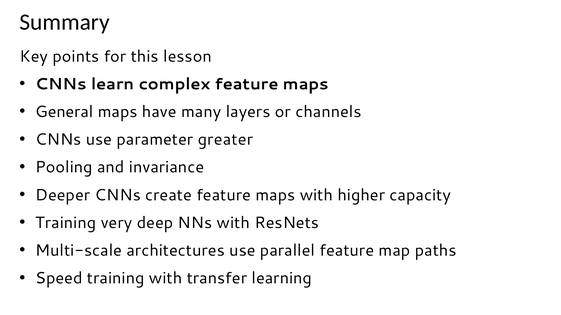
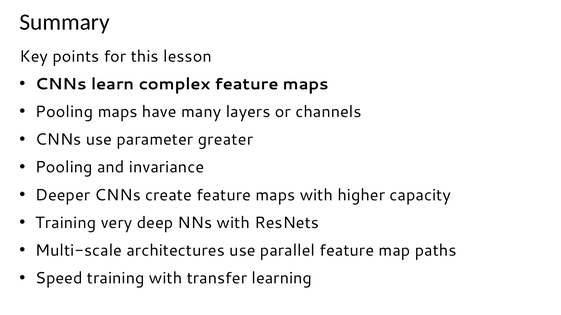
General: General -> Pooling (64, 112)
